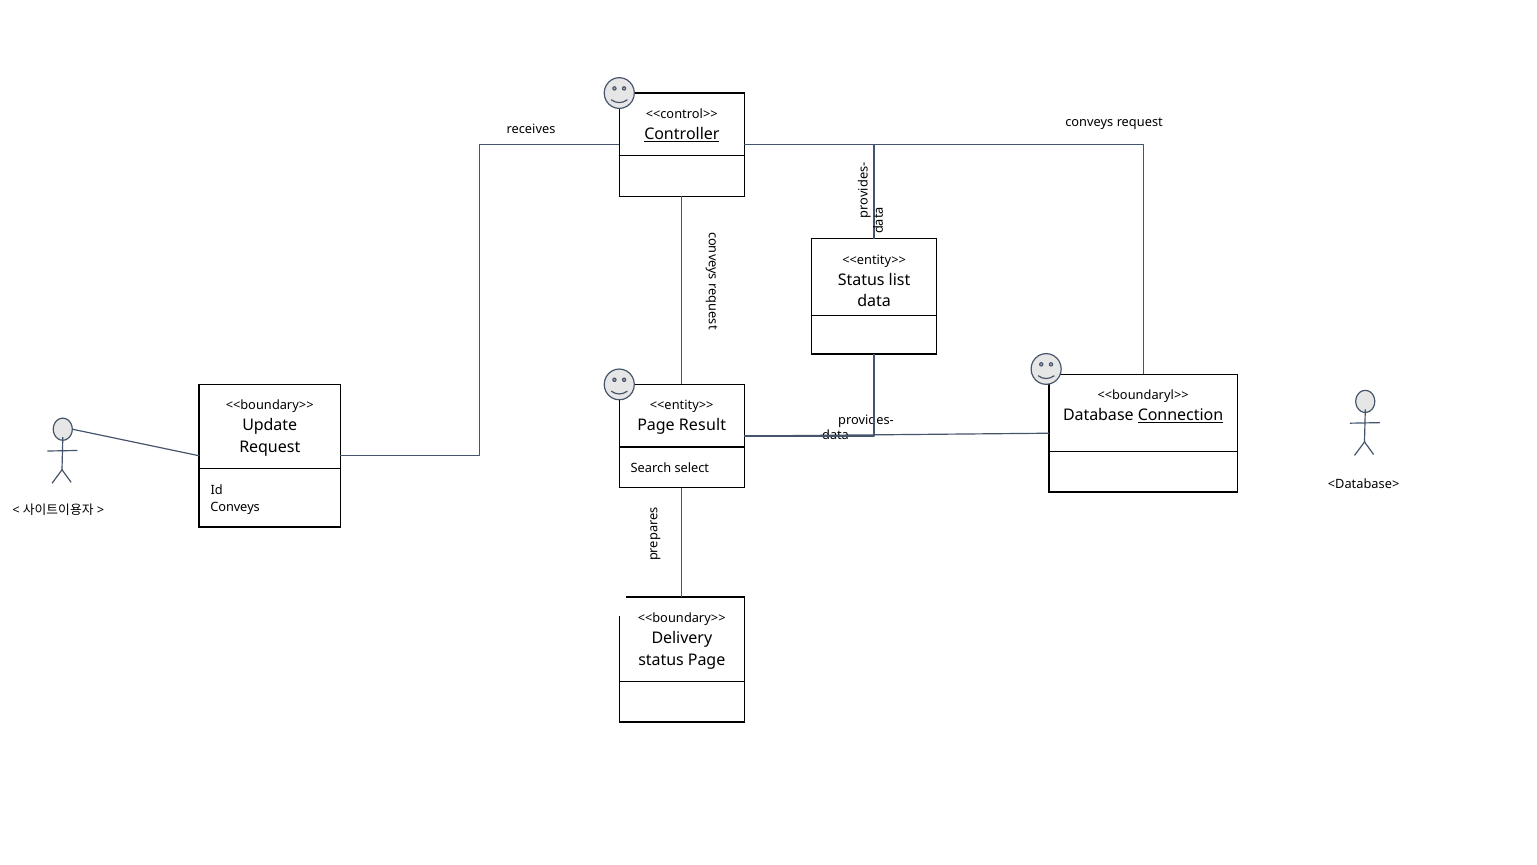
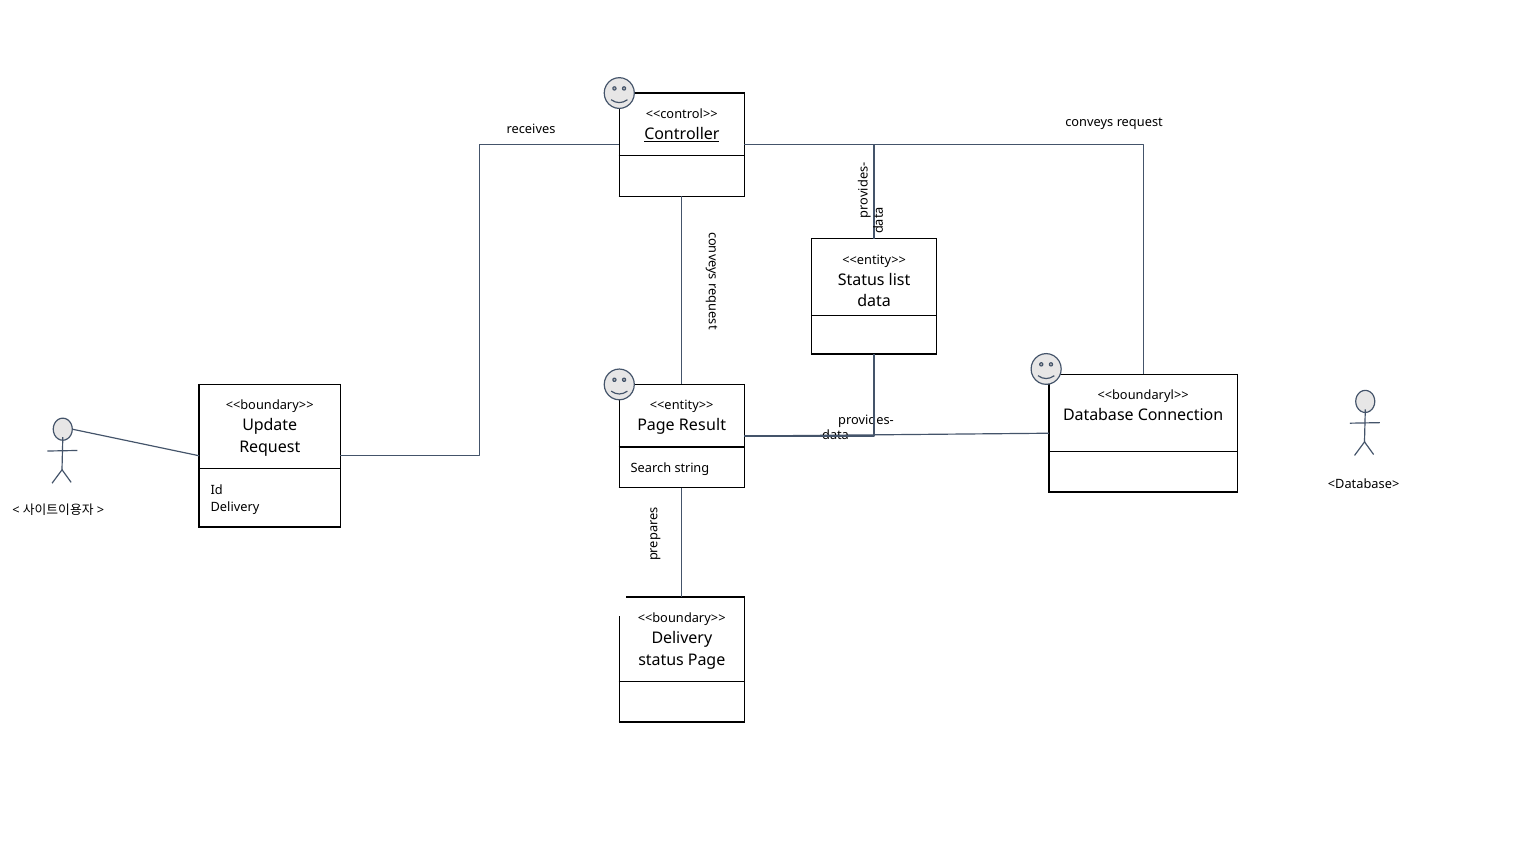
Connection underline: present -> none (1180, 415)
select: select -> string (692, 468)
Conveys: Conveys -> Delivery (235, 507)
